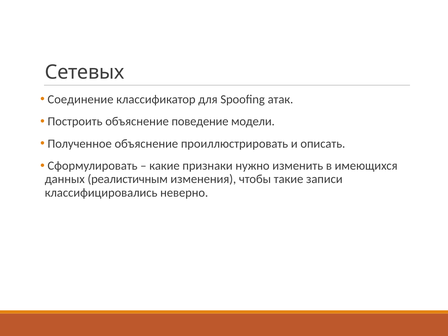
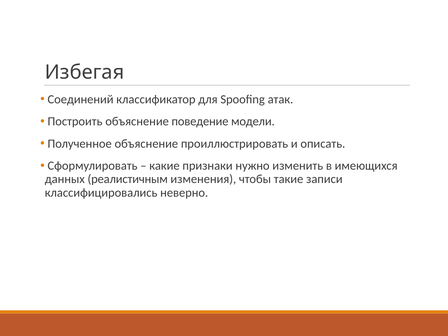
Сетевых: Сетевых -> Избегая (84, 72)
Соединение: Соединение -> Соединений (81, 99)
